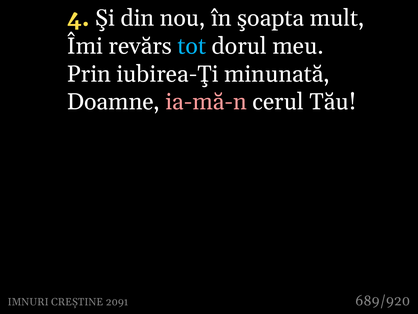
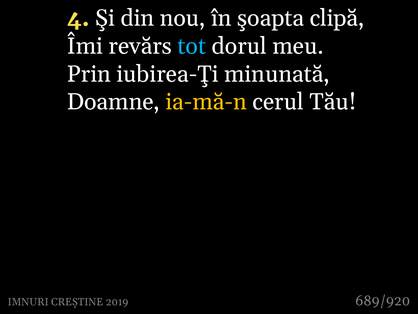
mult: mult -> clipă (337, 18)
ia-mă-n colour: pink -> yellow (206, 102)
2091: 2091 -> 2019 (117, 302)
